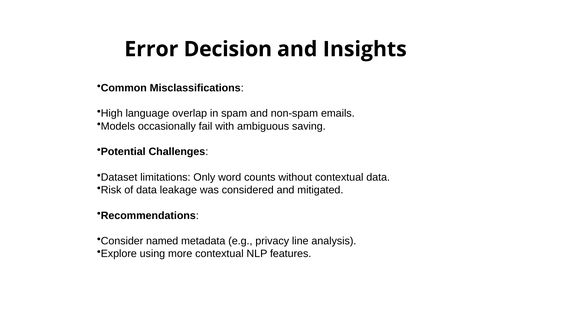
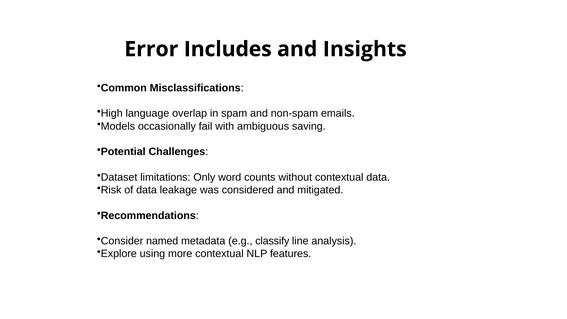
Decision: Decision -> Includes (228, 49)
privacy: privacy -> classify (272, 241)
